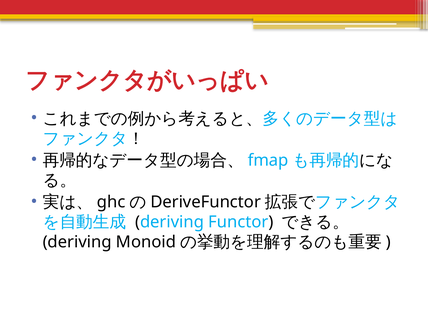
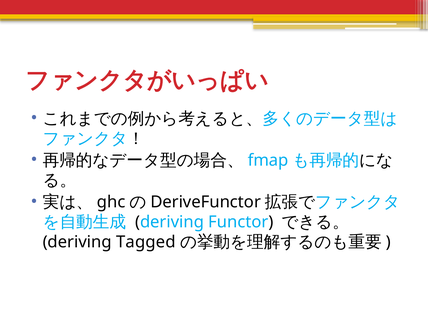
Monoid: Monoid -> Tagged (146, 242)
